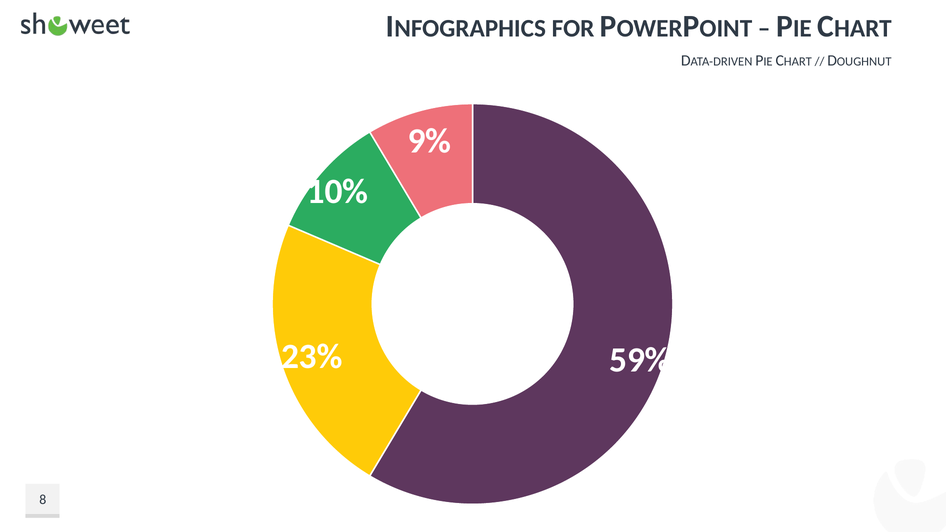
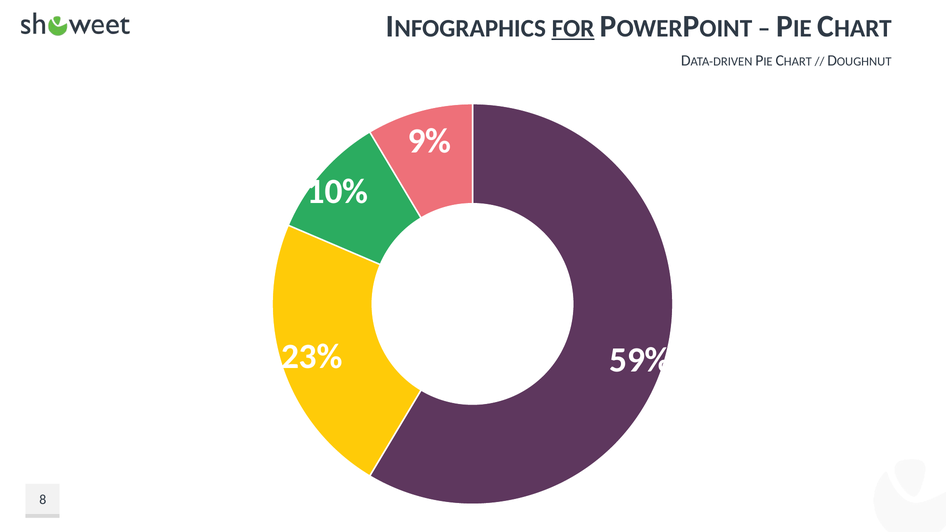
FOR underline: none -> present (573, 28)
